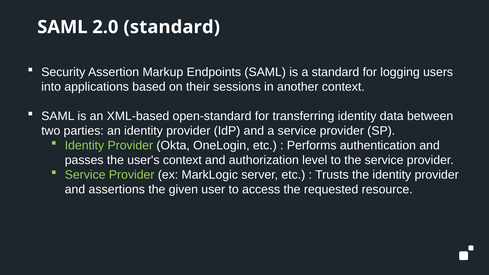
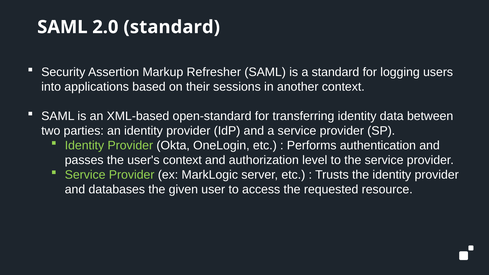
Endpoints: Endpoints -> Refresher (214, 72)
assertions: assertions -> databases (117, 189)
